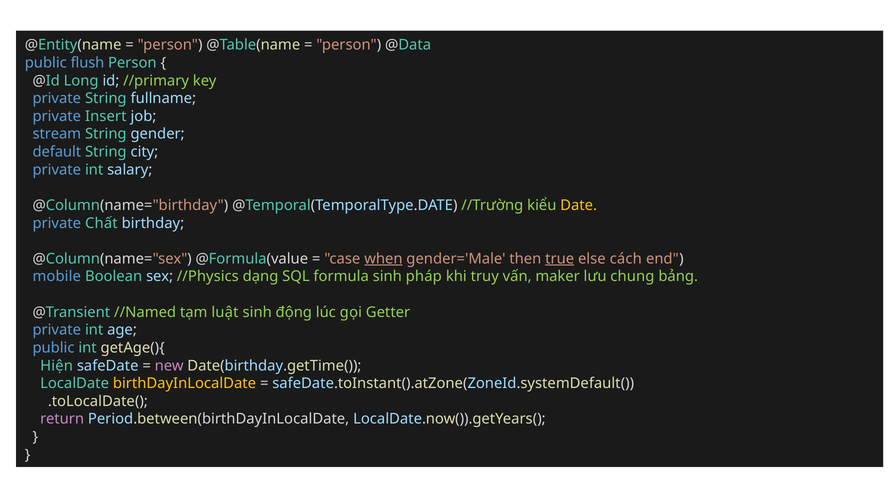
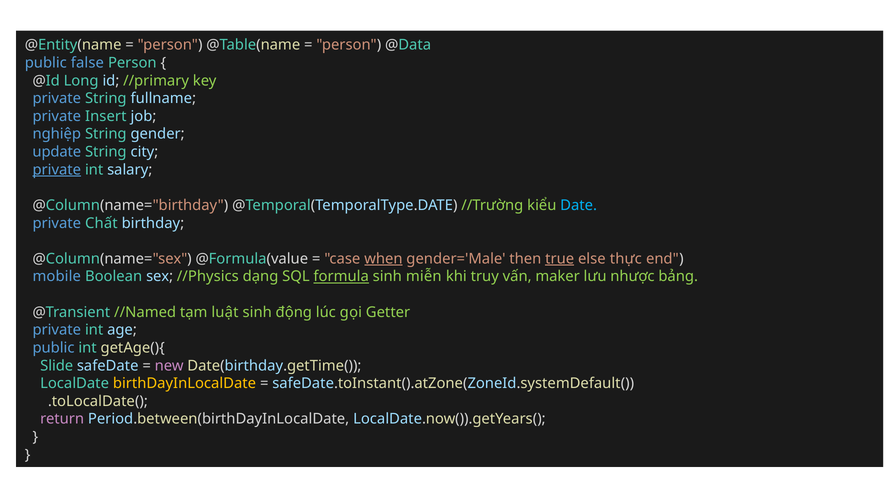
flush: flush -> false (87, 63)
stream: stream -> nghiệp (57, 134)
default: default -> update (57, 152)
private underline: none -> present (57, 170)
Date colour: yellow -> light blue (579, 205)
cách: cách -> thực (626, 259)
formula underline: none -> present (341, 276)
pháp: pháp -> miễn (424, 276)
chung: chung -> nhược (632, 276)
Hiện: Hiện -> Slide (57, 365)
